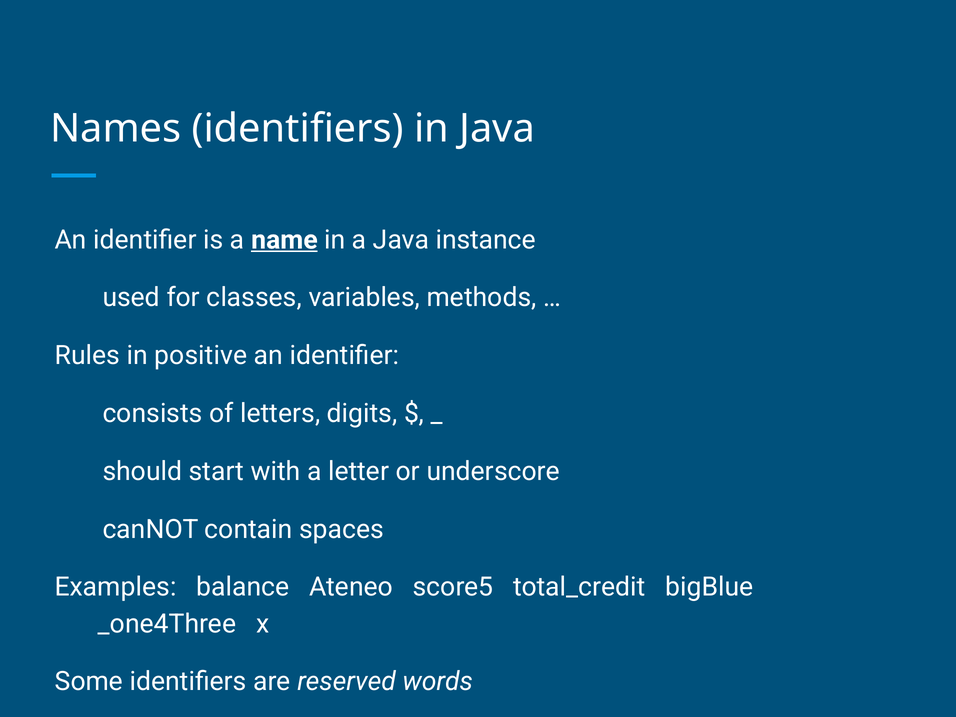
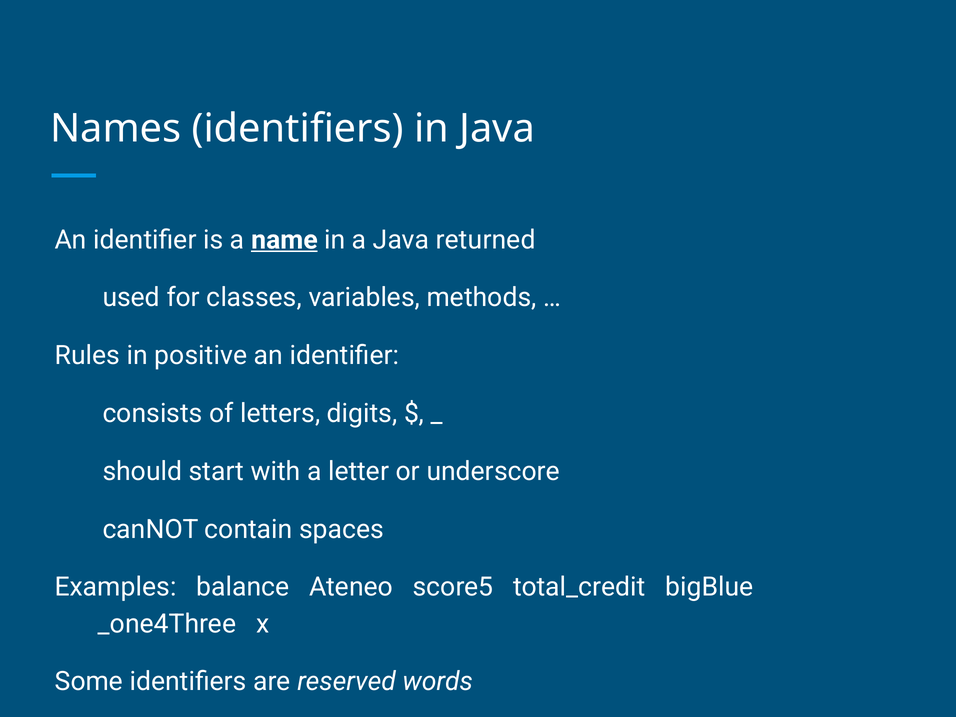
instance: instance -> returned (486, 240)
